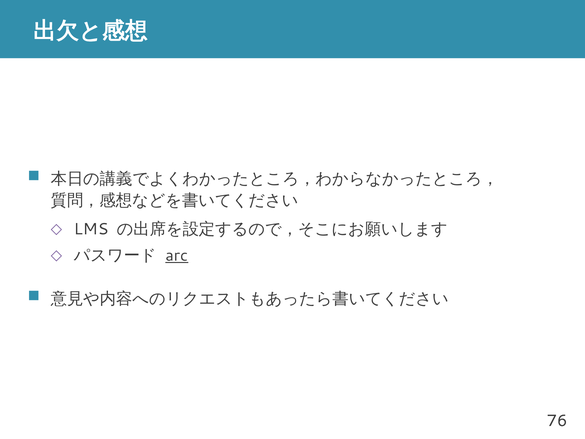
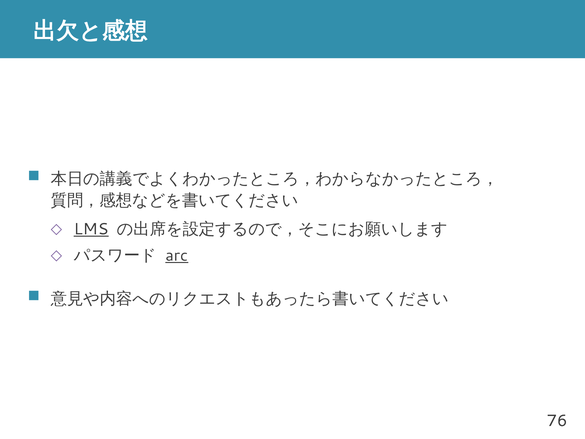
LMS underline: none -> present (91, 229)
